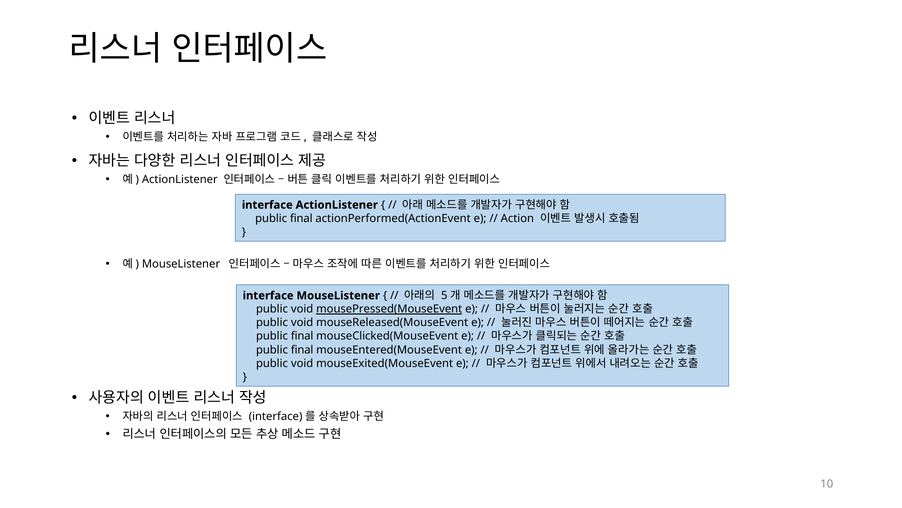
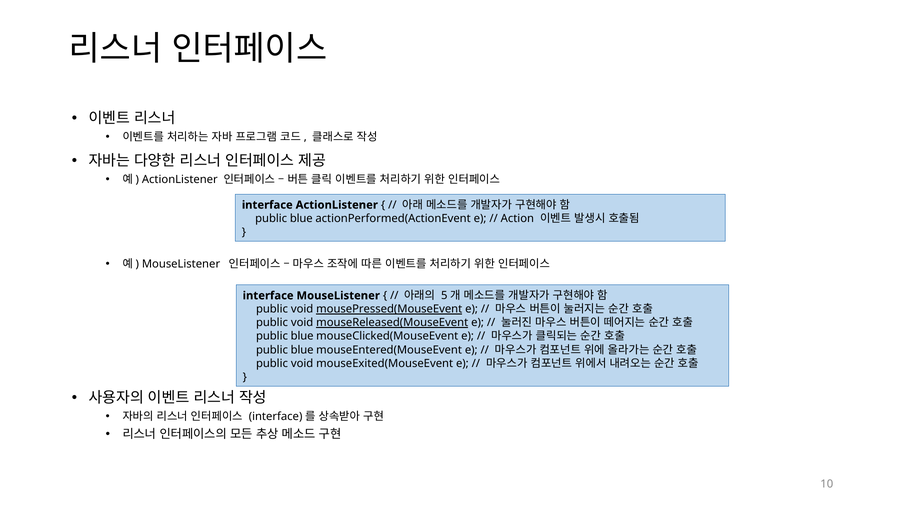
final: final -> blue (301, 218)
mouseReleased(MouseEvent underline: none -> present (392, 322)
final: final -> blue (302, 336)
final: final -> blue (302, 349)
